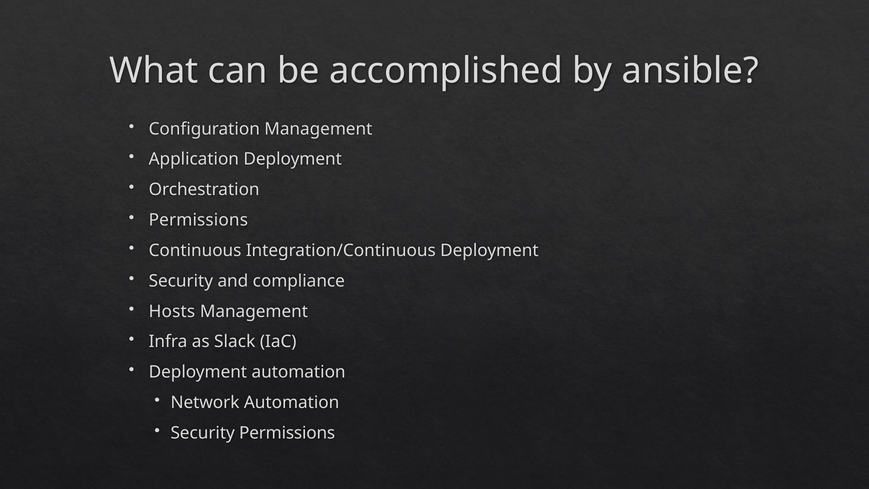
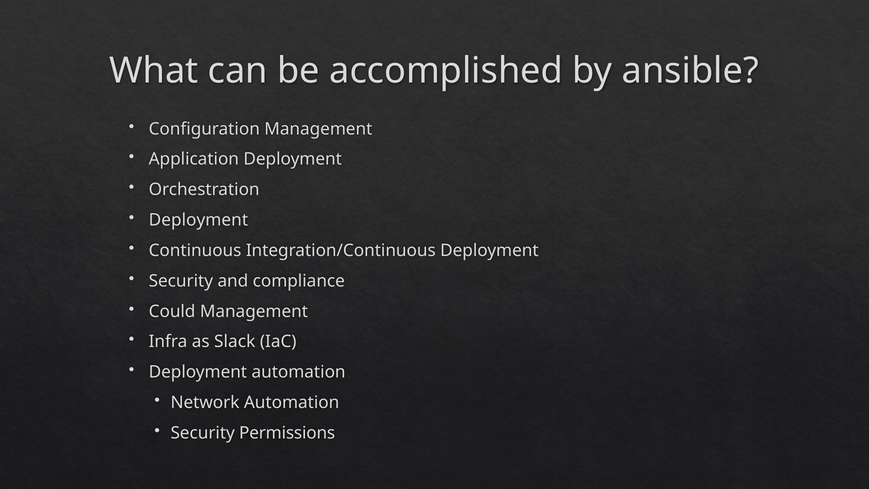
Permissions: Permissions -> Deployment (198, 220)
Hosts: Hosts -> Could (172, 311)
